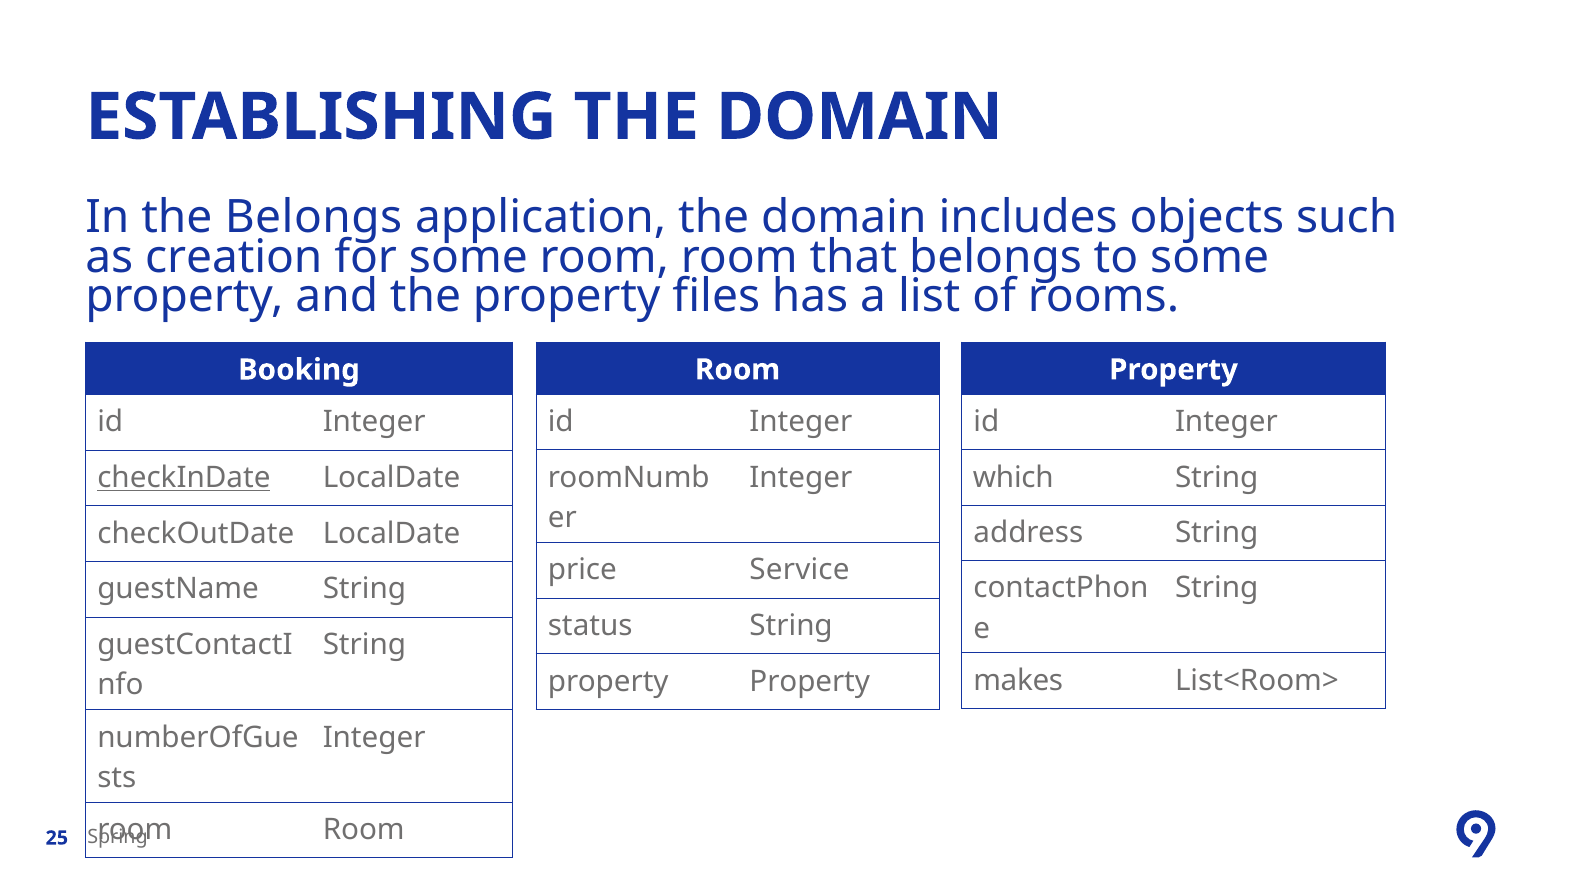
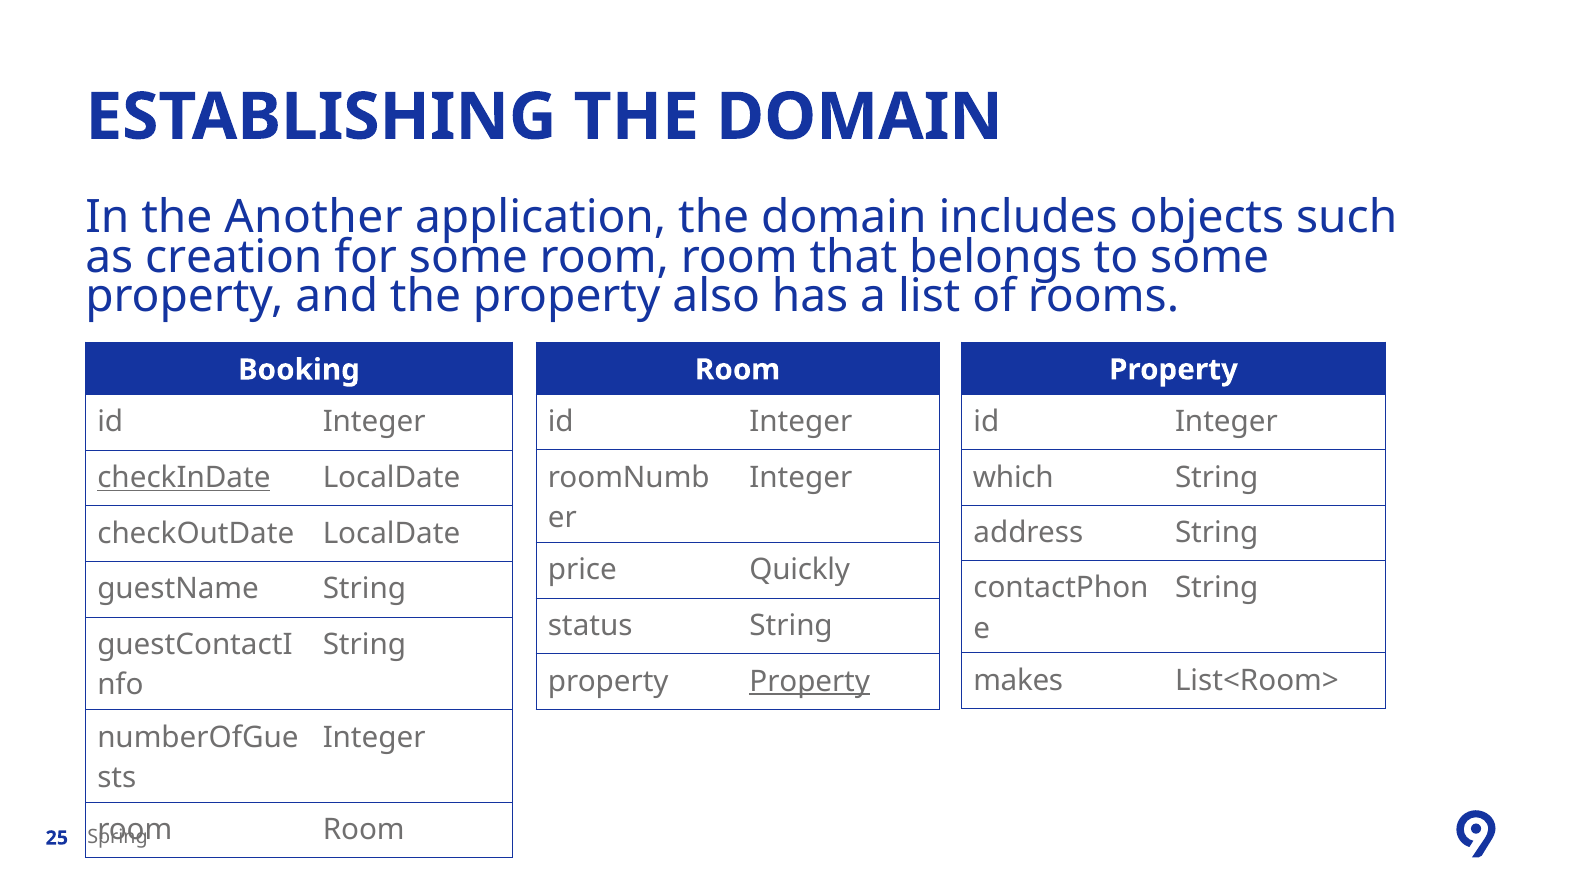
the Belongs: Belongs -> Another (314, 217)
files: files -> also (716, 296)
Service: Service -> Quickly (800, 570)
Property underline: none -> present (810, 682)
